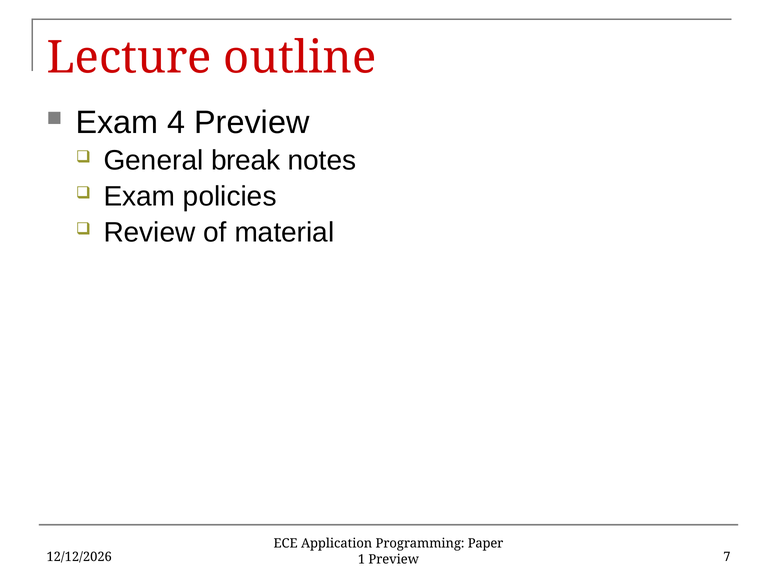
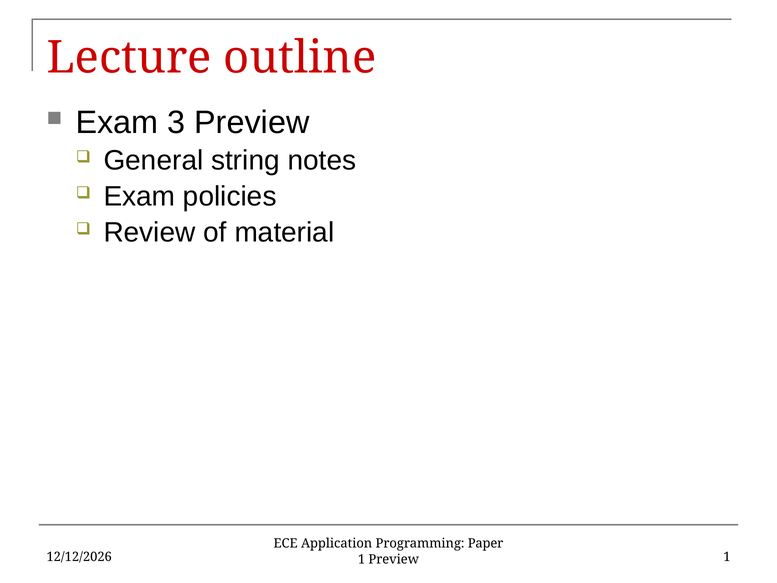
4: 4 -> 3 (176, 123)
break: break -> string (245, 160)
7: 7 -> 1 (727, 557)
